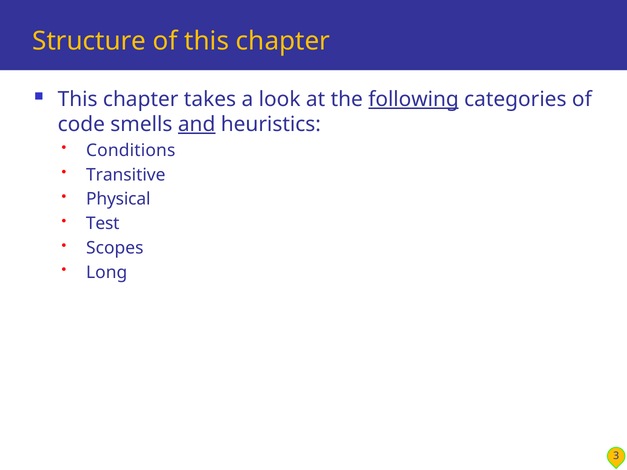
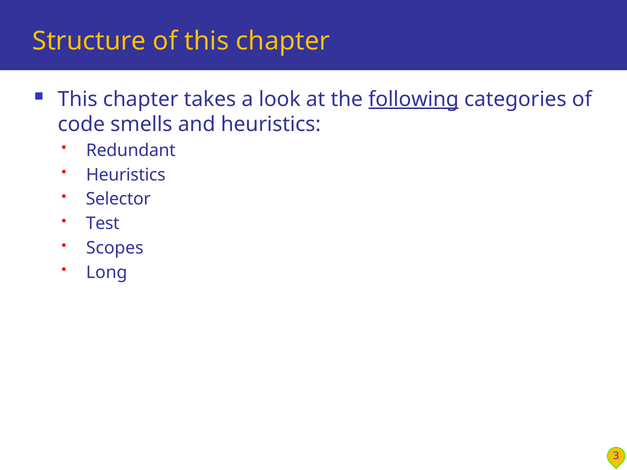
and underline: present -> none (197, 124)
Conditions: Conditions -> Redundant (131, 151)
Transitive: Transitive -> Heuristics (126, 175)
Physical: Physical -> Selector (118, 199)
